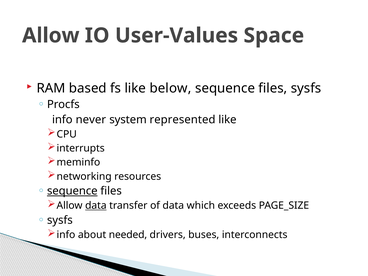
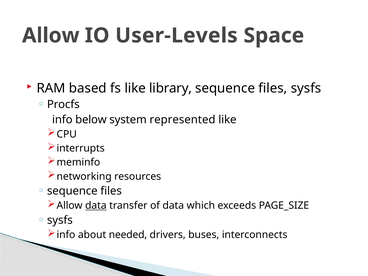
User-Values: User-Values -> User-Levels (176, 36)
below: below -> library (171, 88)
never: never -> below (91, 120)
sequence underline: present -> none (72, 191)
